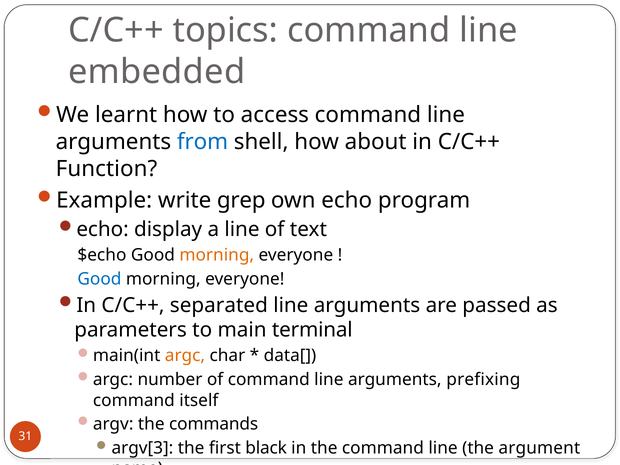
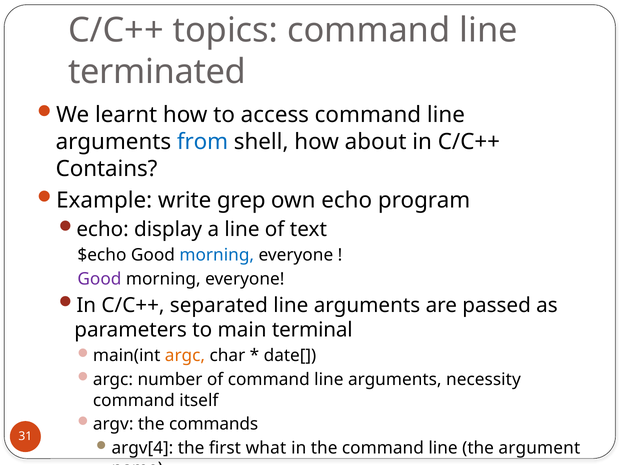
embedded: embedded -> terminated (157, 72)
Function: Function -> Contains (107, 169)
morning colour: orange -> blue (217, 255)
Good colour: blue -> purple (99, 279)
data[: data[ -> date[ (290, 356)
prefixing: prefixing -> necessity (483, 380)
argv[3: argv[3 -> argv[4 (142, 448)
black: black -> what (266, 448)
